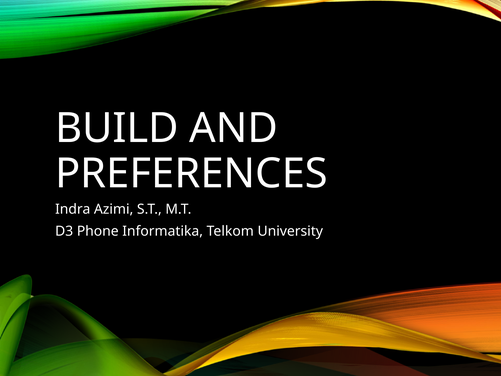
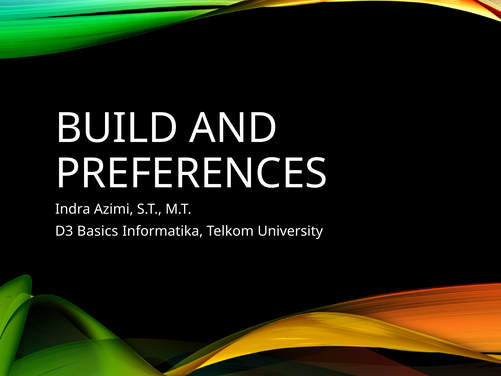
Phone: Phone -> Basics (98, 231)
